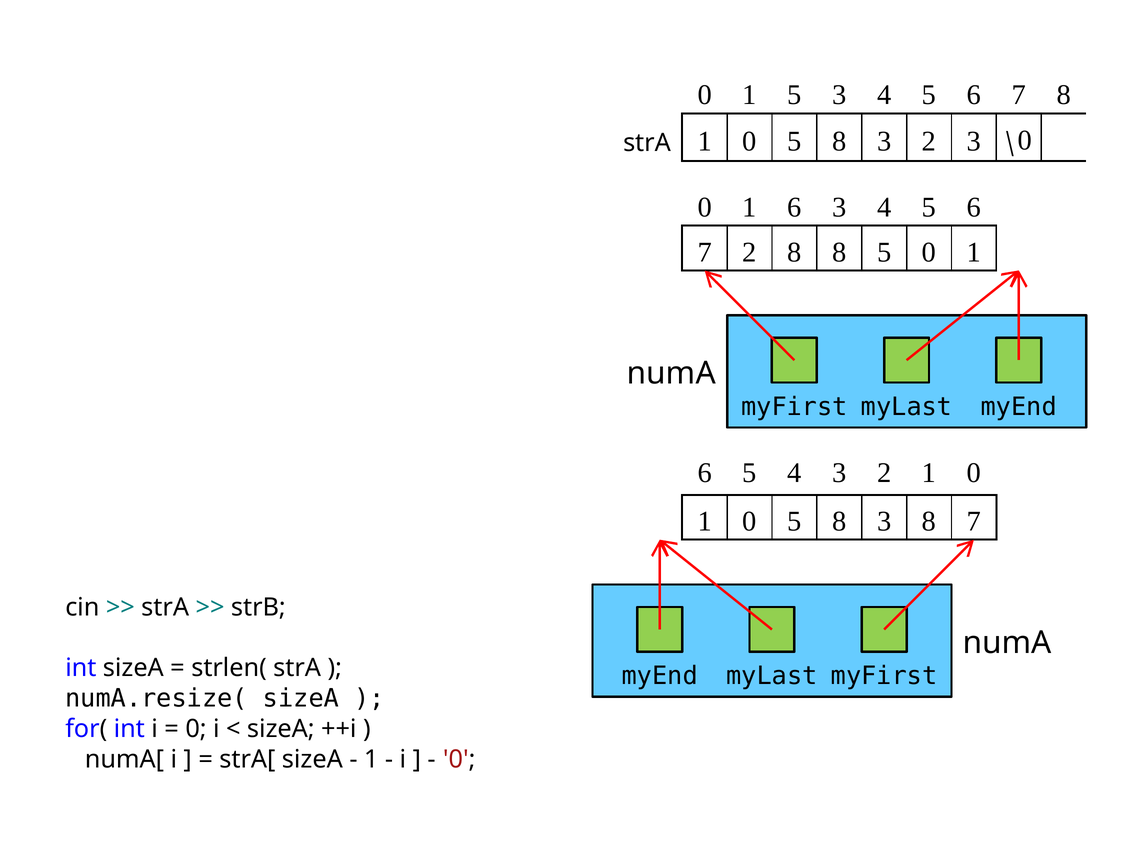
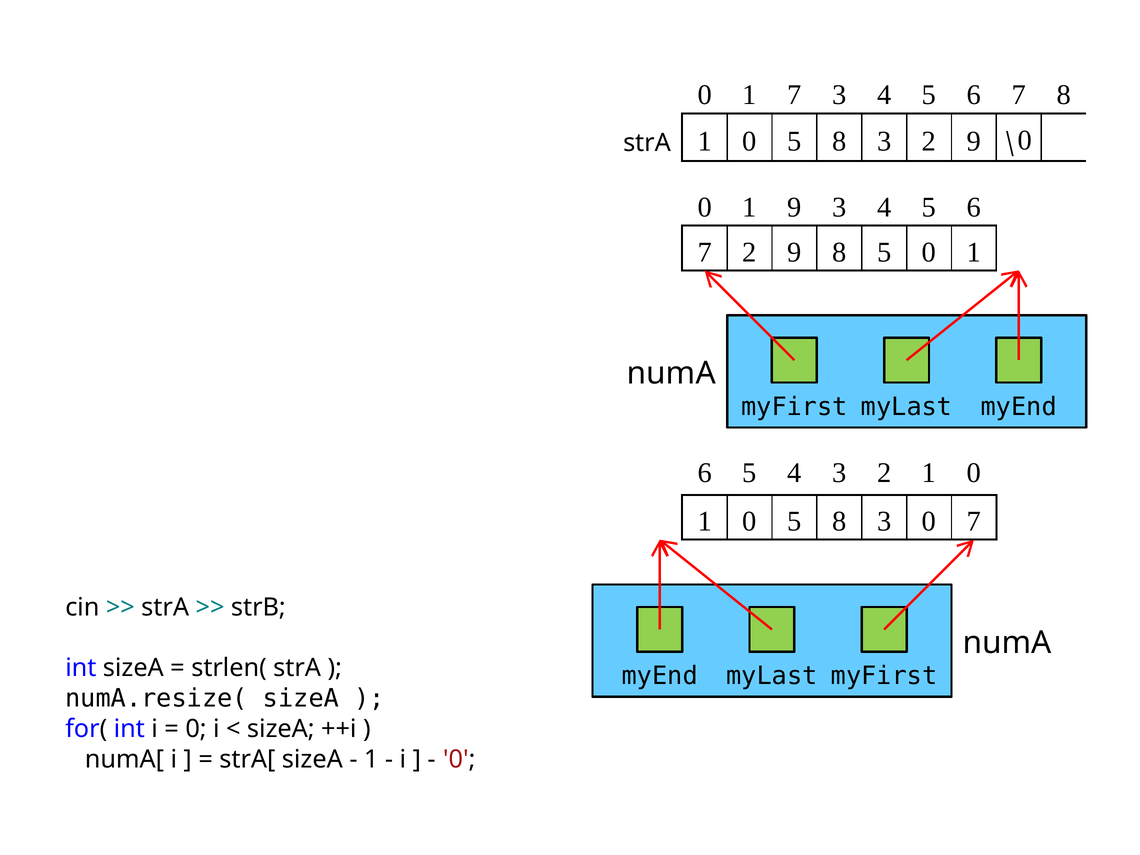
1 5: 5 -> 7 (794, 95)
3 2 3: 3 -> 9 (974, 141)
1 6: 6 -> 9 (794, 207)
7 2 8: 8 -> 9 (794, 252)
3 8: 8 -> 0 (929, 521)
